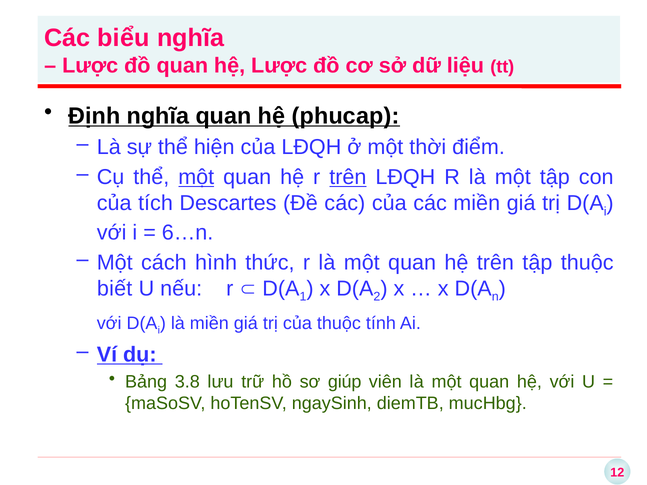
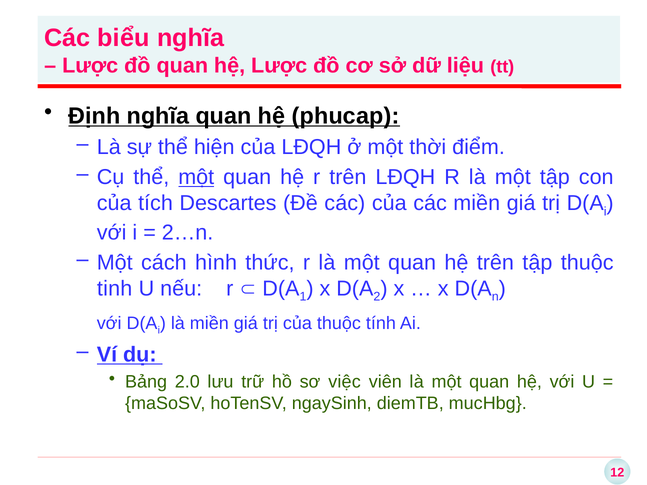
trên underline: present -> none (348, 177)
6…n: 6…n -> 2…n (188, 233)
biết: biết -> tinh (115, 289)
3.8: 3.8 -> 2.0 (187, 382)
giúp: giúp -> việc (345, 382)
